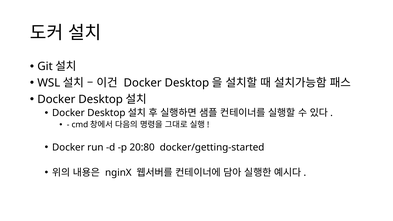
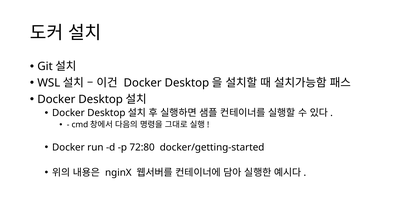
20:80: 20:80 -> 72:80 (142, 147)
